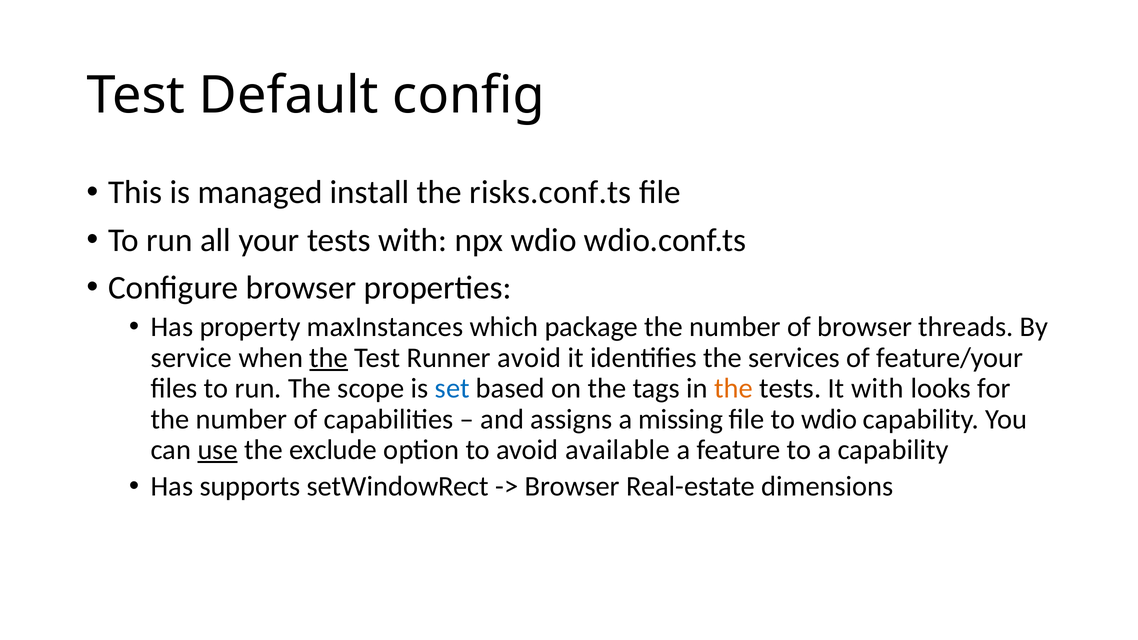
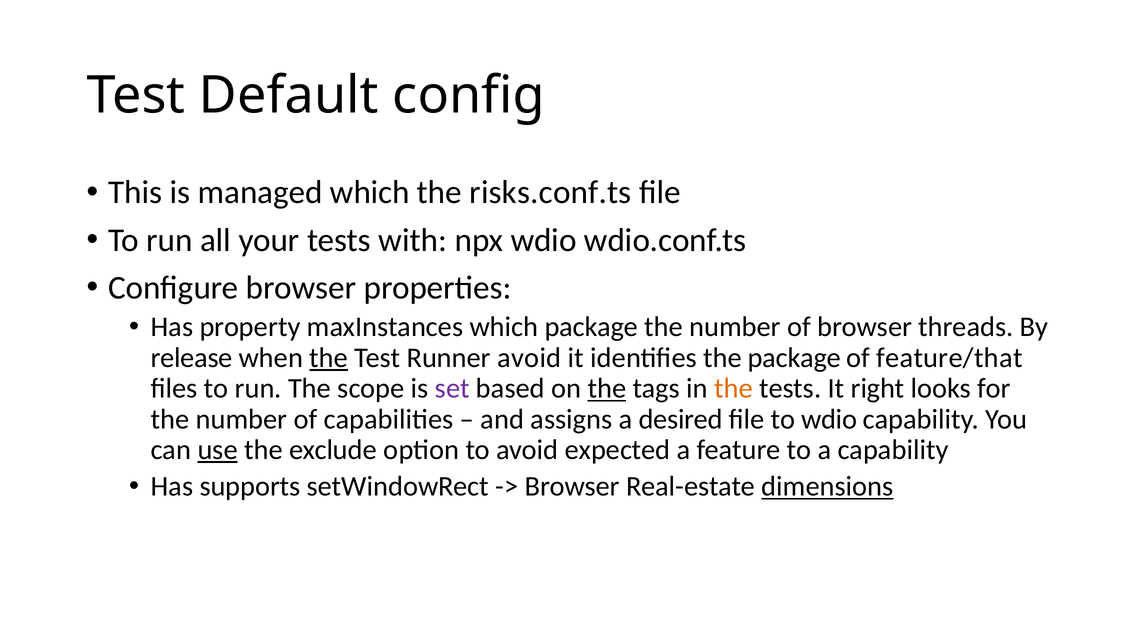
managed install: install -> which (370, 192)
service: service -> release (192, 358)
the services: services -> package (794, 358)
feature/your: feature/your -> feature/that (949, 358)
set colour: blue -> purple (452, 388)
the underline: none -> present (607, 388)
It with: with -> right (878, 388)
missing: missing -> desired (681, 419)
available: available -> expected (618, 450)
dimensions underline: none -> present (827, 487)
